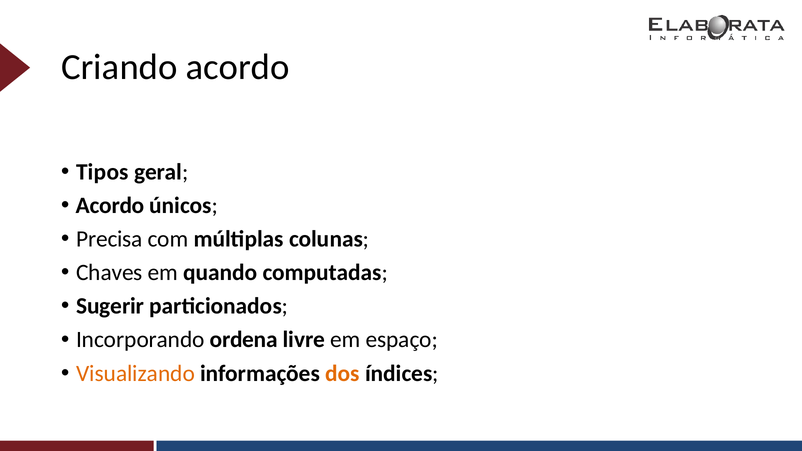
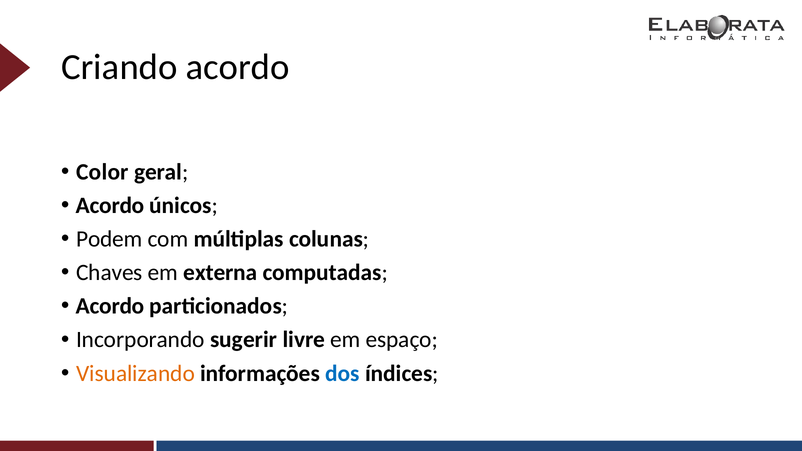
Tipos: Tipos -> Color (102, 172)
Precisa: Precisa -> Podem (109, 239)
quando: quando -> externa (220, 273)
Sugerir: Sugerir -> Acordo (110, 306)
ordena: ordena -> sugerir (244, 340)
dos colour: orange -> blue (342, 373)
